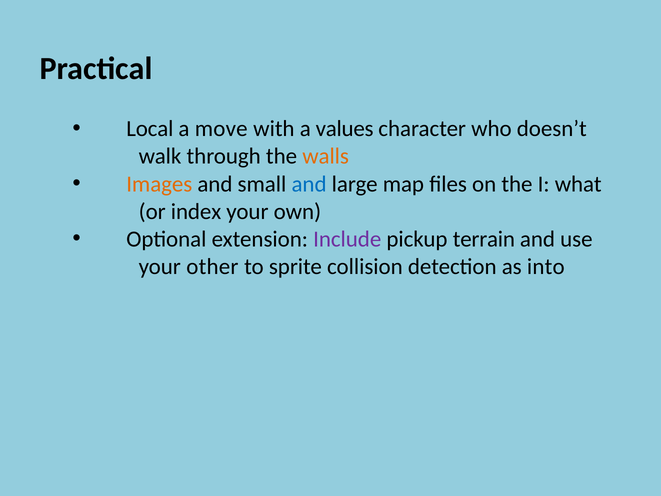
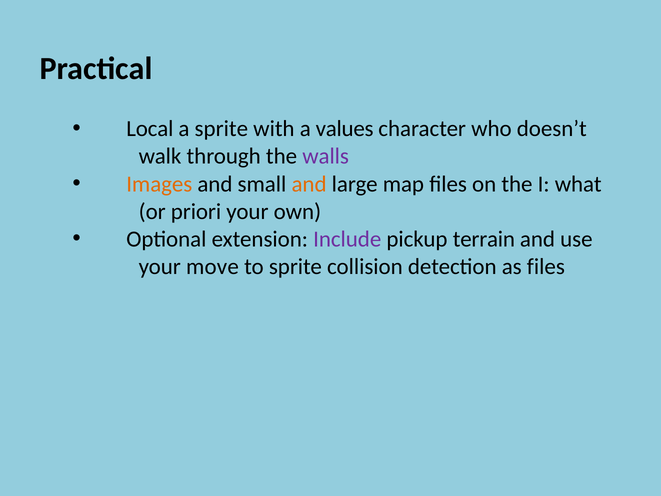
a move: move -> sprite (221, 129)
walls colour: orange -> purple (326, 156)
and colour: blue -> orange (309, 184)
index: index -> priori (196, 211)
other: other -> move (212, 266)
as into: into -> files (546, 266)
